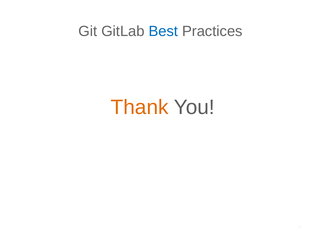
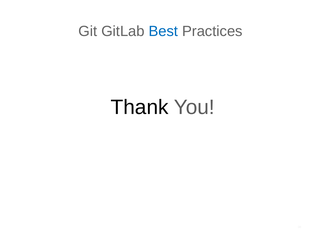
Thank colour: orange -> black (140, 107)
